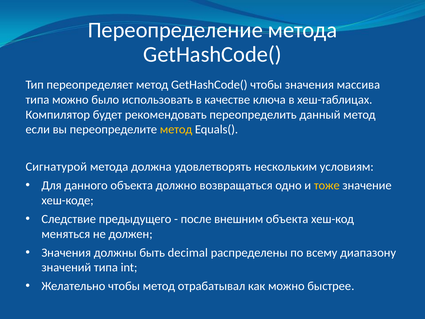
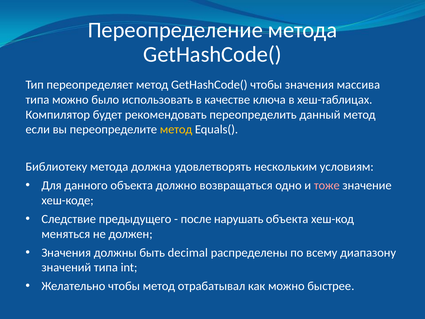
Сигнатурой: Сигнатурой -> Библиотеку (56, 167)
тоже colour: yellow -> pink (327, 185)
внешним: внешним -> нарушать (239, 219)
